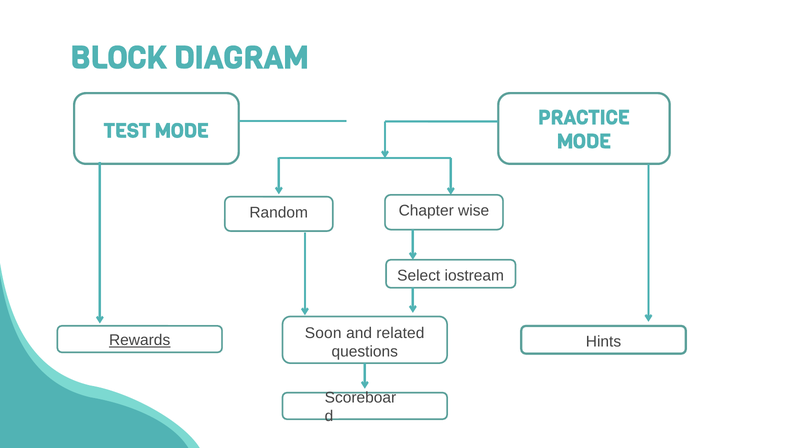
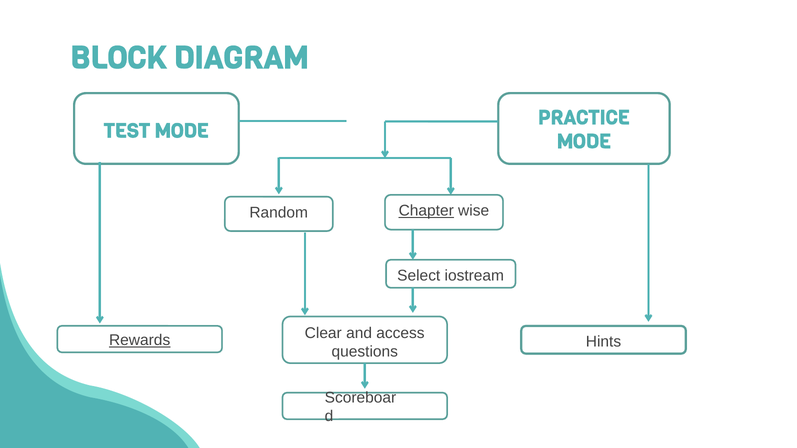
Chapter underline: none -> present (426, 211)
Soon: Soon -> Clear (323, 333)
related: related -> access (400, 333)
